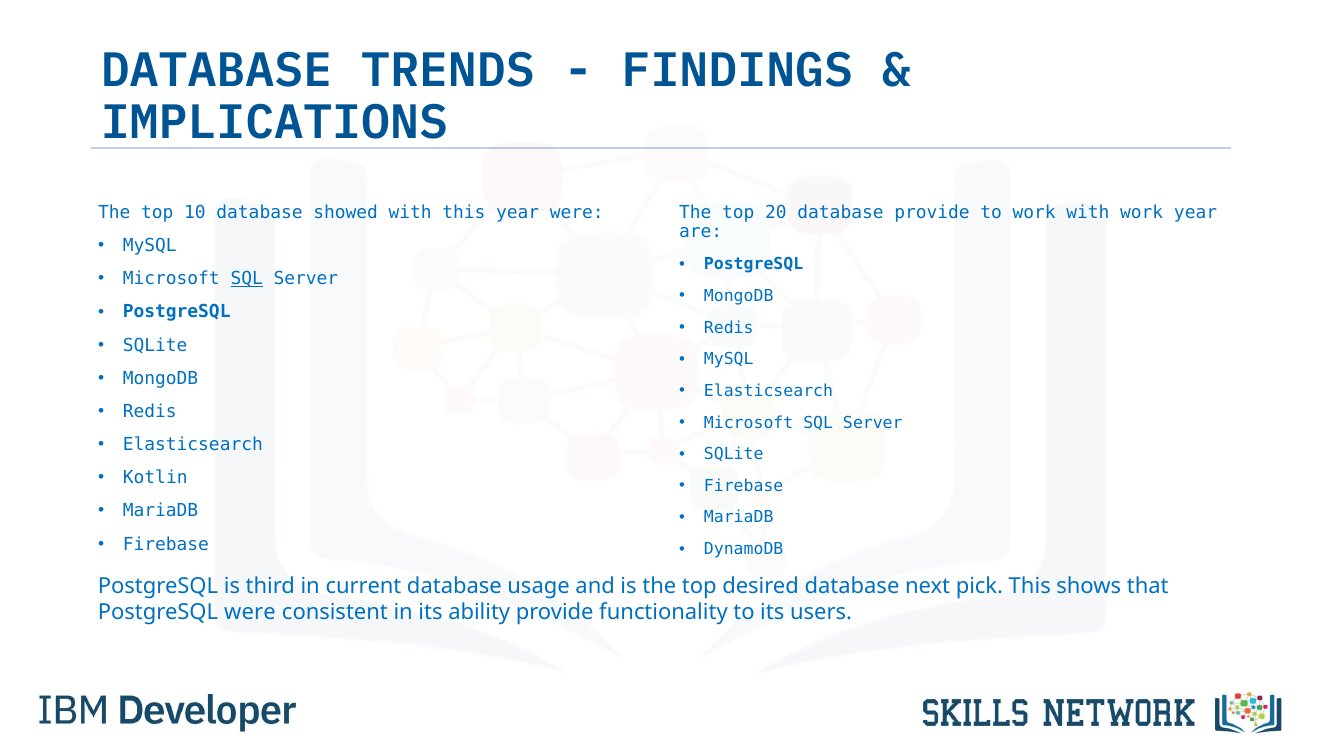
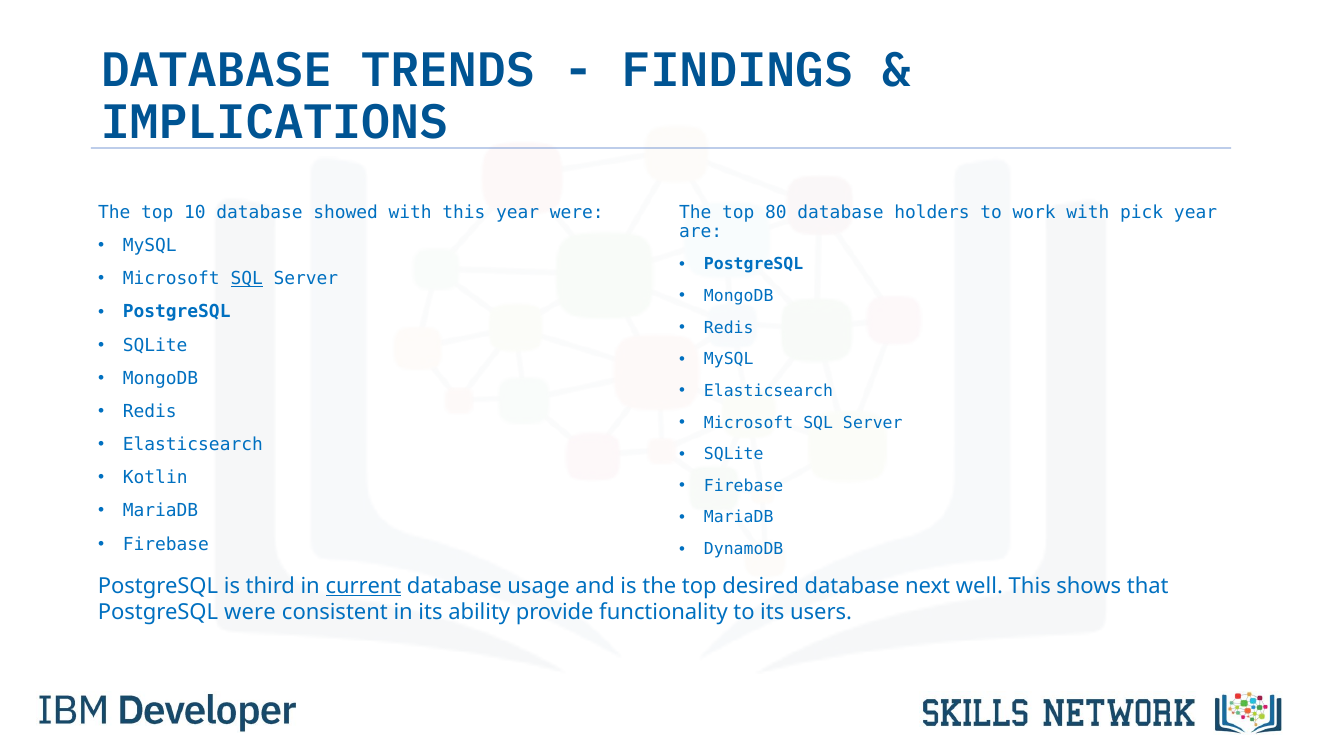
20: 20 -> 80 (776, 212)
database provide: provide -> holders (932, 212)
with work: work -> pick (1142, 212)
current underline: none -> present (363, 586)
pick: pick -> well (979, 586)
